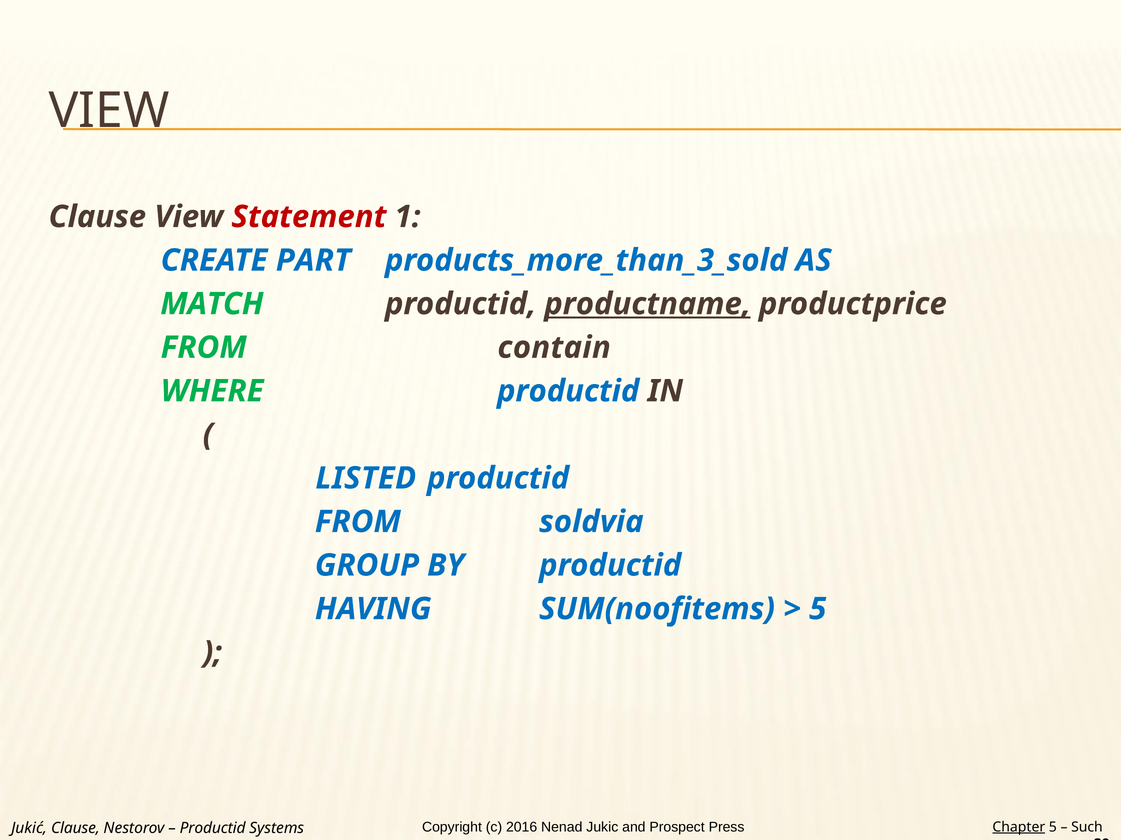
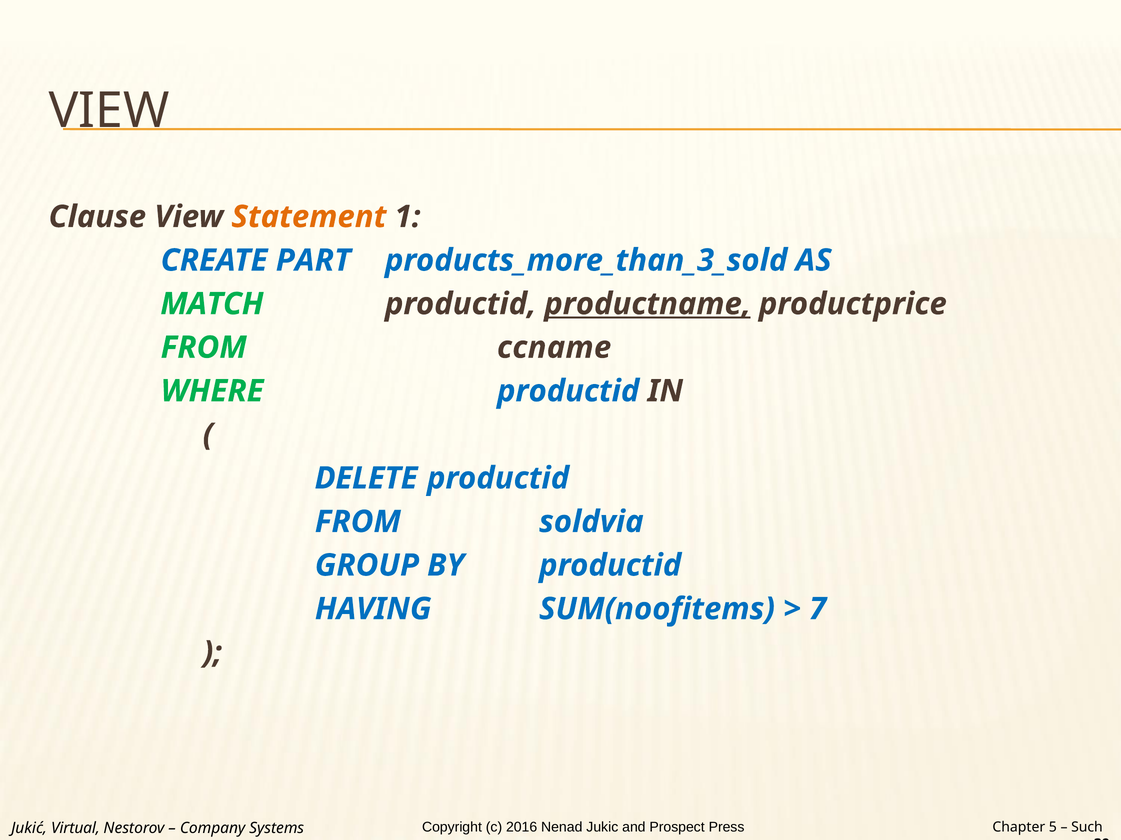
Statement colour: red -> orange (309, 217)
contain: contain -> ccname (554, 348)
LISTED: LISTED -> DELETE (366, 479)
5: 5 -> 7 (818, 609)
Jukić Clause: Clause -> Virtual (75, 829)
Productid: Productid -> Company (213, 829)
Chapter underline: present -> none (1019, 828)
